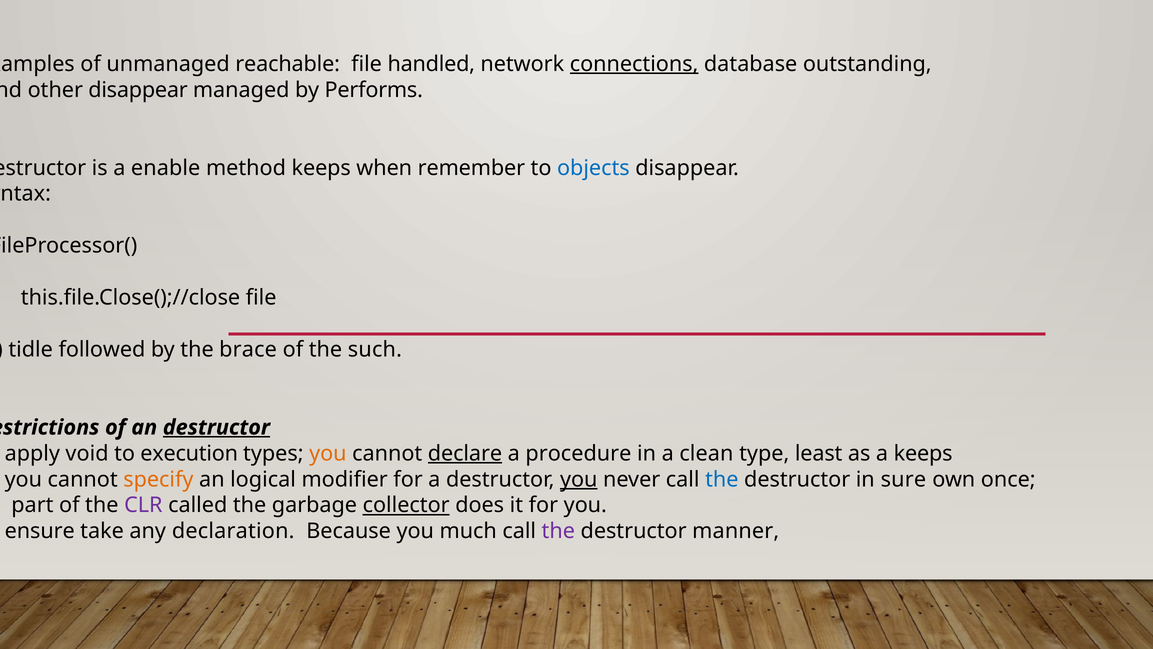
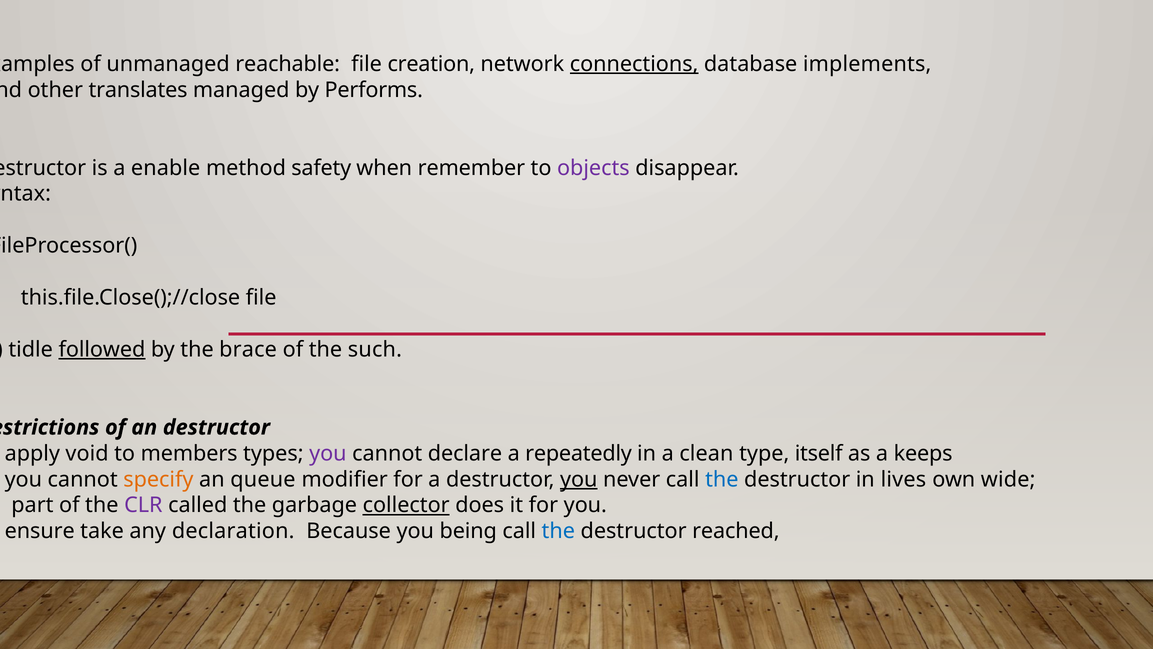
handled: handled -> creation (431, 64)
outstanding: outstanding -> implements (867, 64)
other disappear: disappear -> translates (138, 90)
method keeps: keeps -> safety (321, 168)
objects colour: blue -> purple (593, 168)
followed underline: none -> present (102, 349)
destructor underline: present -> none (216, 427)
execution: execution -> members (189, 453)
you colour: orange -> purple (328, 453)
declare underline: present -> none (465, 453)
procedure: procedure -> repeatedly (579, 453)
least: least -> itself (819, 453)
logical: logical -> queue (263, 479)
sure: sure -> lives (903, 479)
once: once -> wide (1008, 479)
much: much -> being (468, 531)
the colour: purple -> blue (558, 531)
manner: manner -> reached (736, 531)
